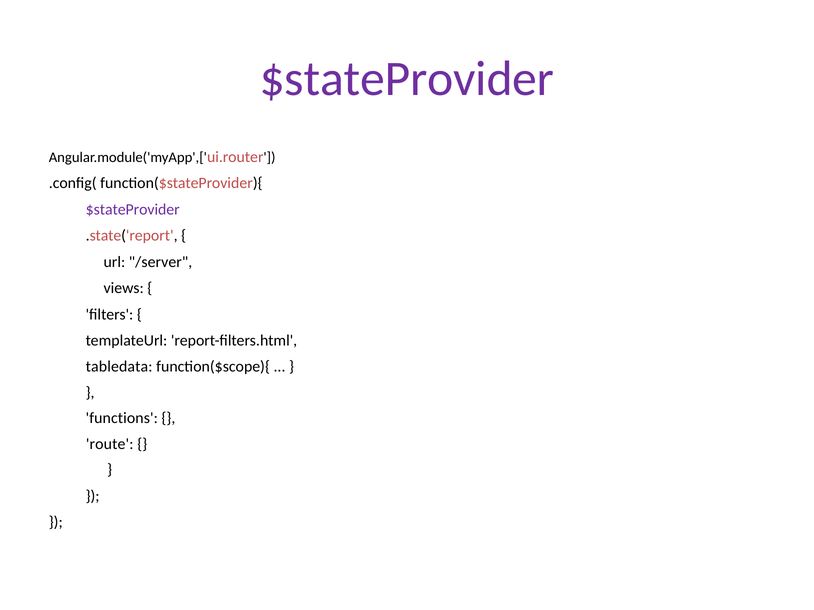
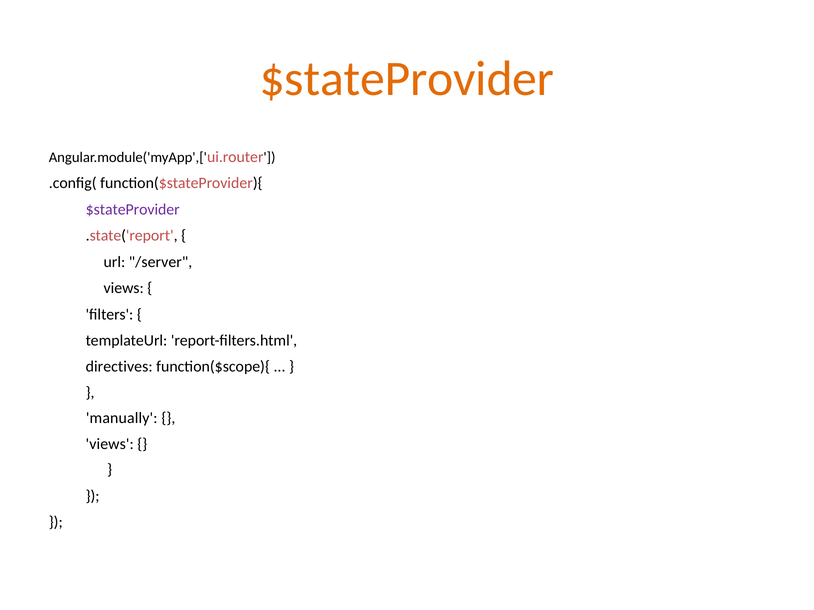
$stateProvider colour: purple -> orange (407, 79)
tabledata: tabledata -> directives (119, 367)
functions: functions -> manually (122, 418)
route: route -> views (110, 444)
